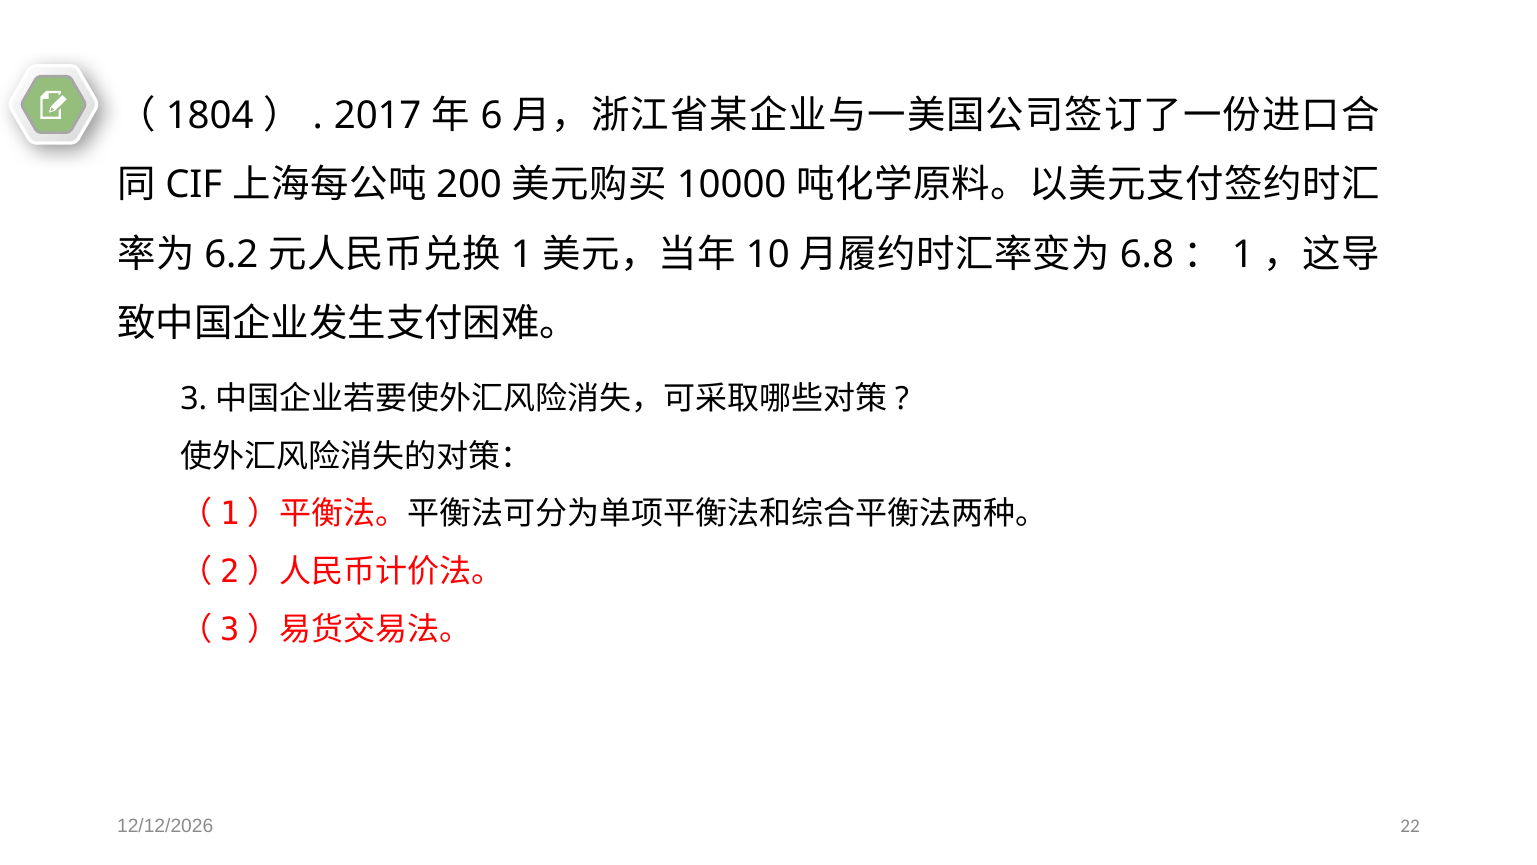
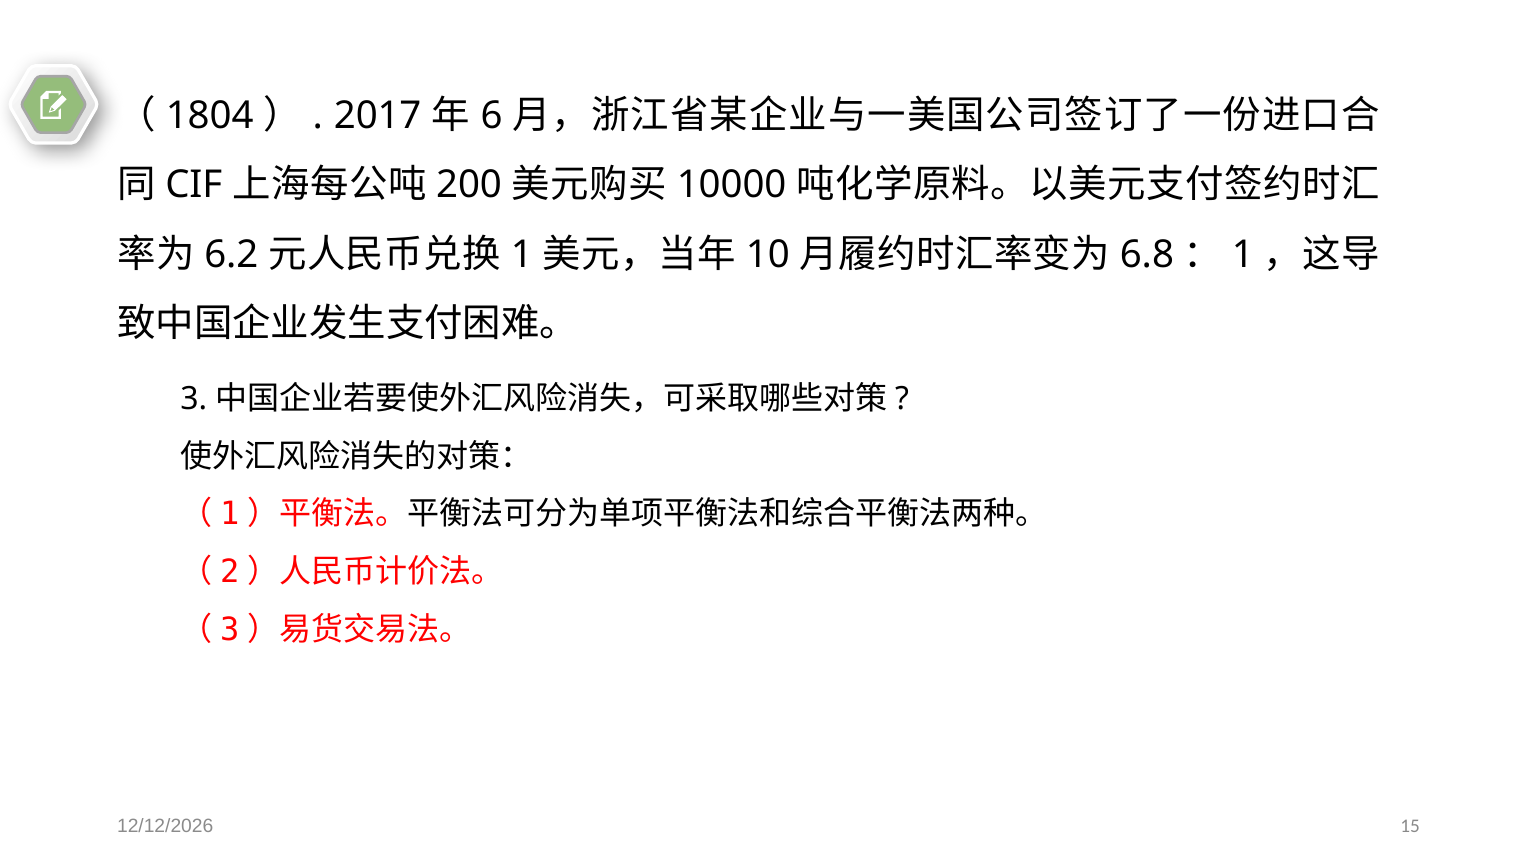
22: 22 -> 15 (1410, 826)
